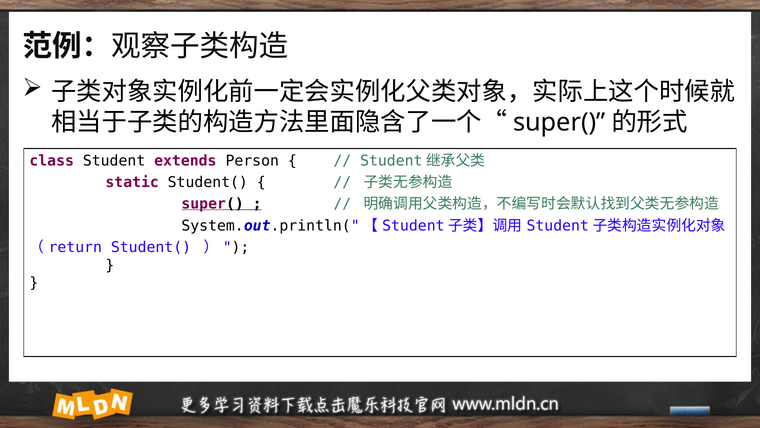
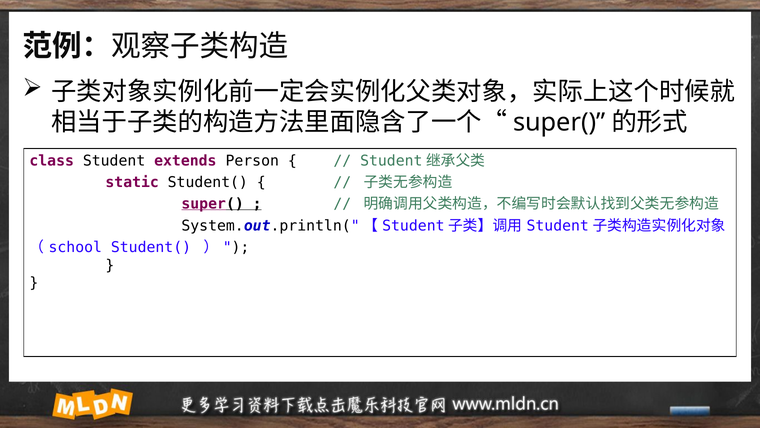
return: return -> school (75, 247)
